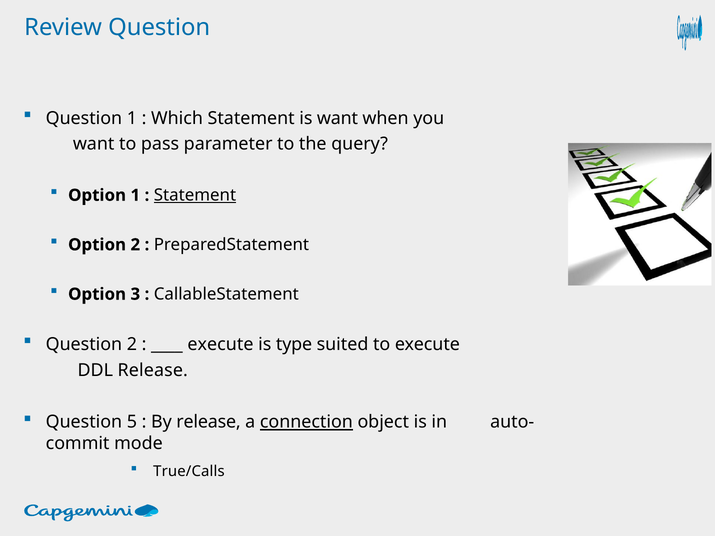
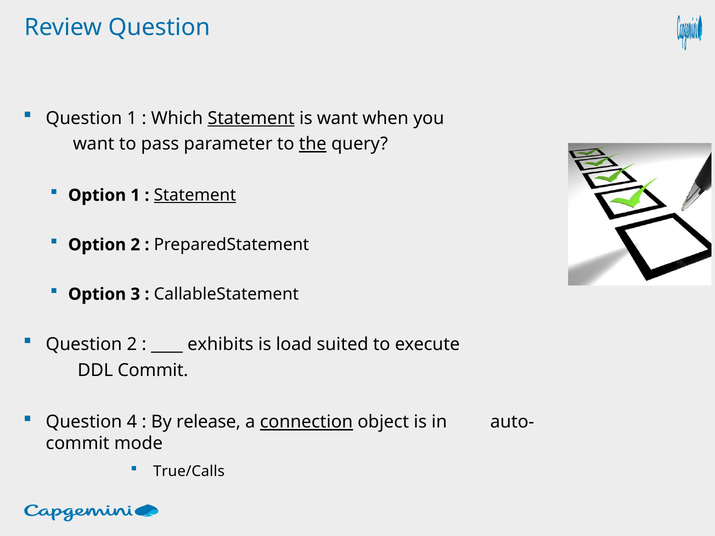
Statement underline: none -> present (251, 118)
the underline: none -> present (313, 144)
execute: execute -> exhibits (220, 344)
type: type -> load (294, 344)
DDL Release: Release -> Commit (153, 370)
5: 5 -> 4 (132, 422)
